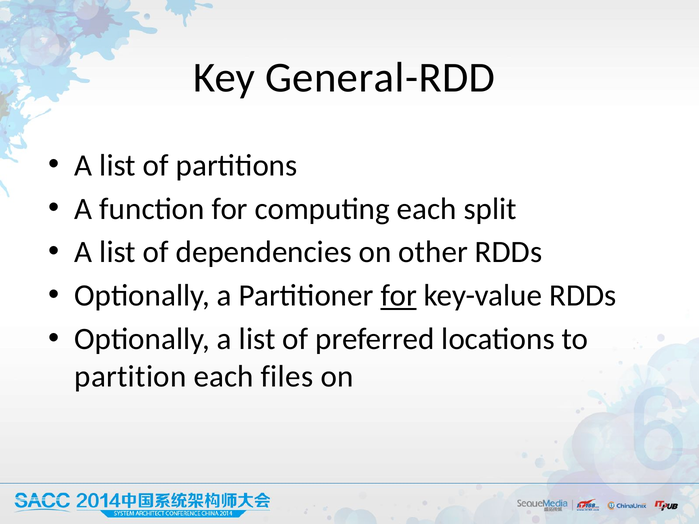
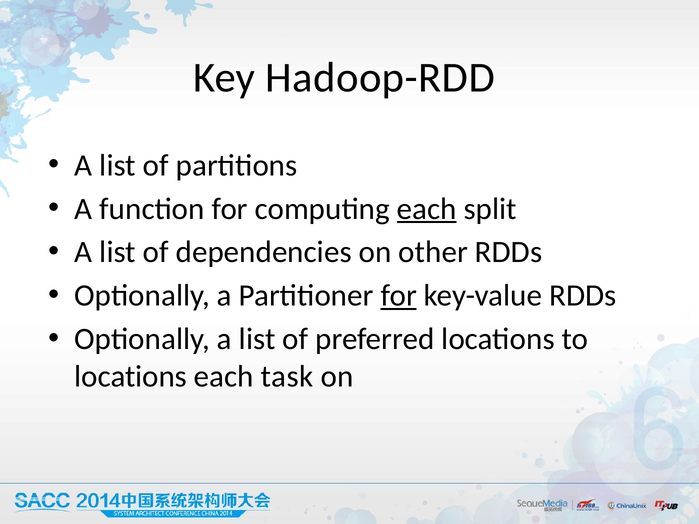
General-RDD: General-RDD -> Hadoop-RDD (380, 78)
each underline: none -> present (427, 209)
partition: partition -> locations (131, 377)
files: files -> task (287, 377)
